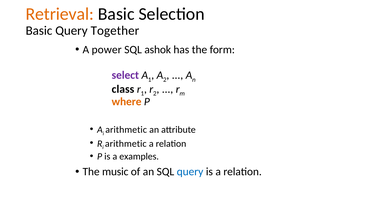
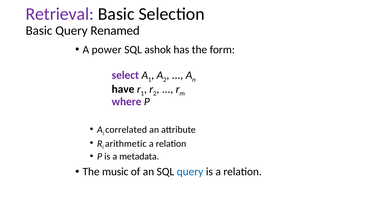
Retrieval colour: orange -> purple (60, 14)
Together: Together -> Renamed (115, 31)
class: class -> have (123, 89)
where colour: orange -> purple (127, 102)
arithmetic: arithmetic -> correlated (126, 130)
examples: examples -> metadata (139, 157)
